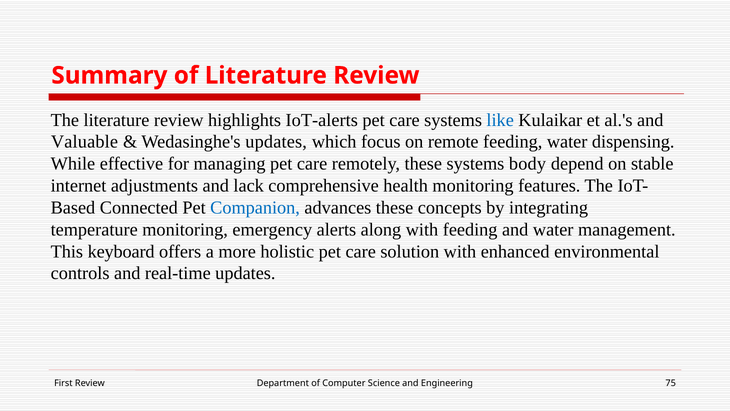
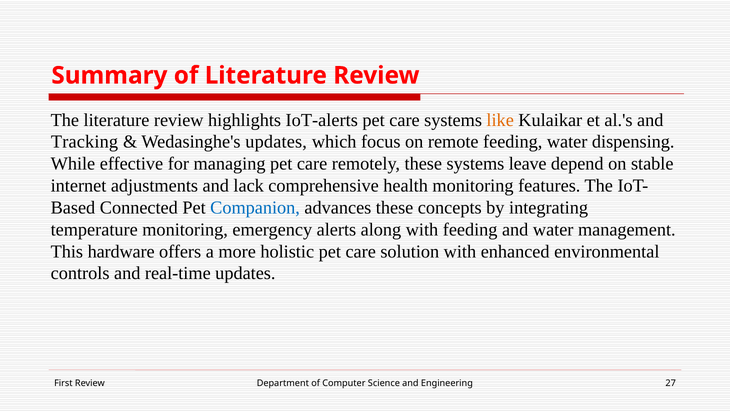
like colour: blue -> orange (500, 120)
Valuable: Valuable -> Tracking (85, 142)
body: body -> leave (528, 164)
keyboard: keyboard -> hardware (121, 251)
75: 75 -> 27 (671, 383)
